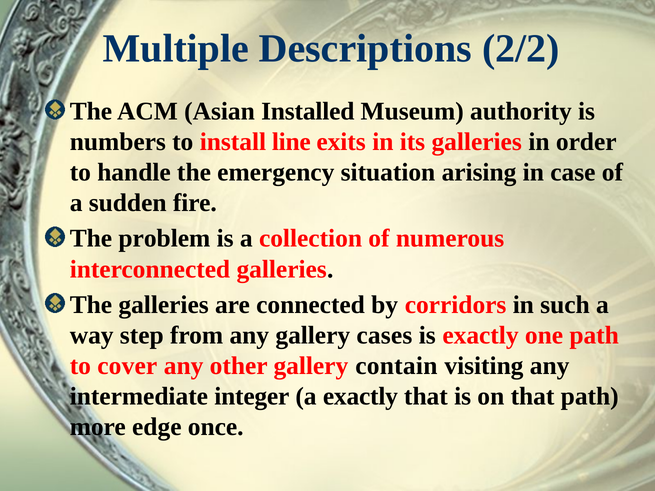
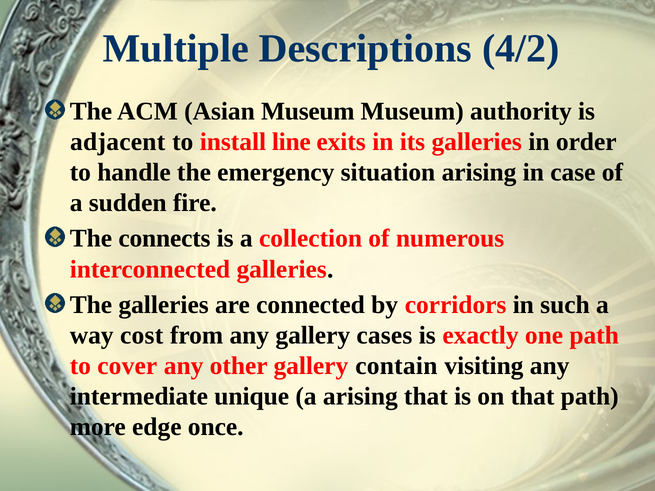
2/2: 2/2 -> 4/2 (521, 48)
Asian Installed: Installed -> Museum (308, 111)
numbers: numbers -> adjacent (118, 142)
problem: problem -> connects (164, 239)
step: step -> cost (142, 336)
integer: integer -> unique (252, 397)
a exactly: exactly -> arising (360, 397)
